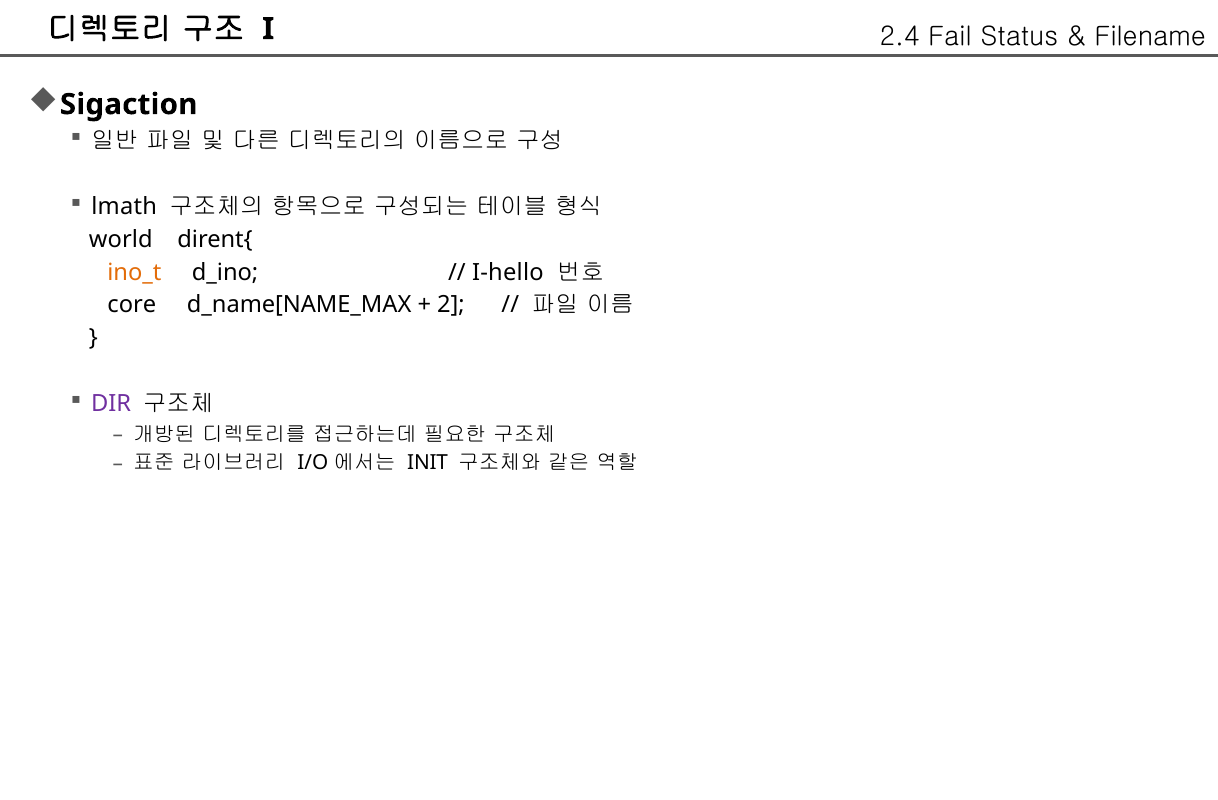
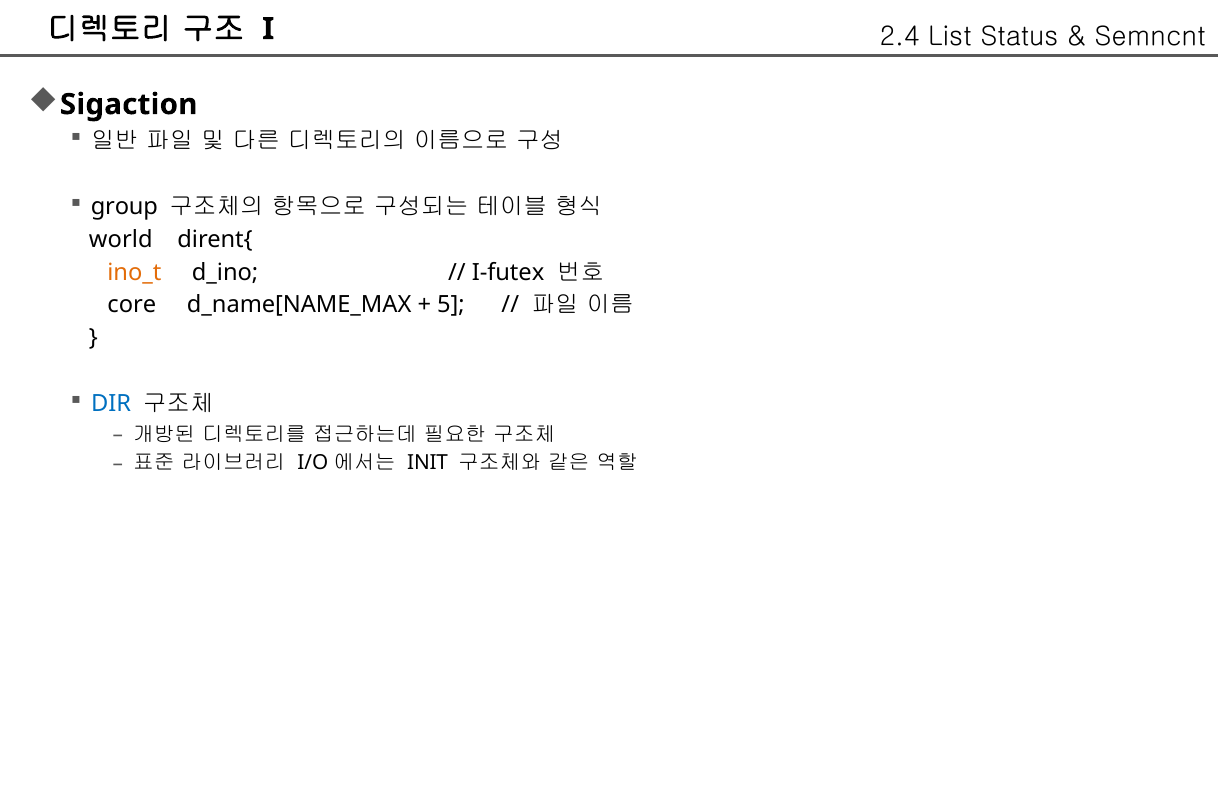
Fail: Fail -> List (950, 37)
Filename: Filename -> Semncnt (1150, 37)
lmath: lmath -> group (124, 206)
I-hello: I-hello -> I-futex (508, 272)
2: 2 -> 5 (451, 305)
DIR colour: purple -> blue (111, 404)
